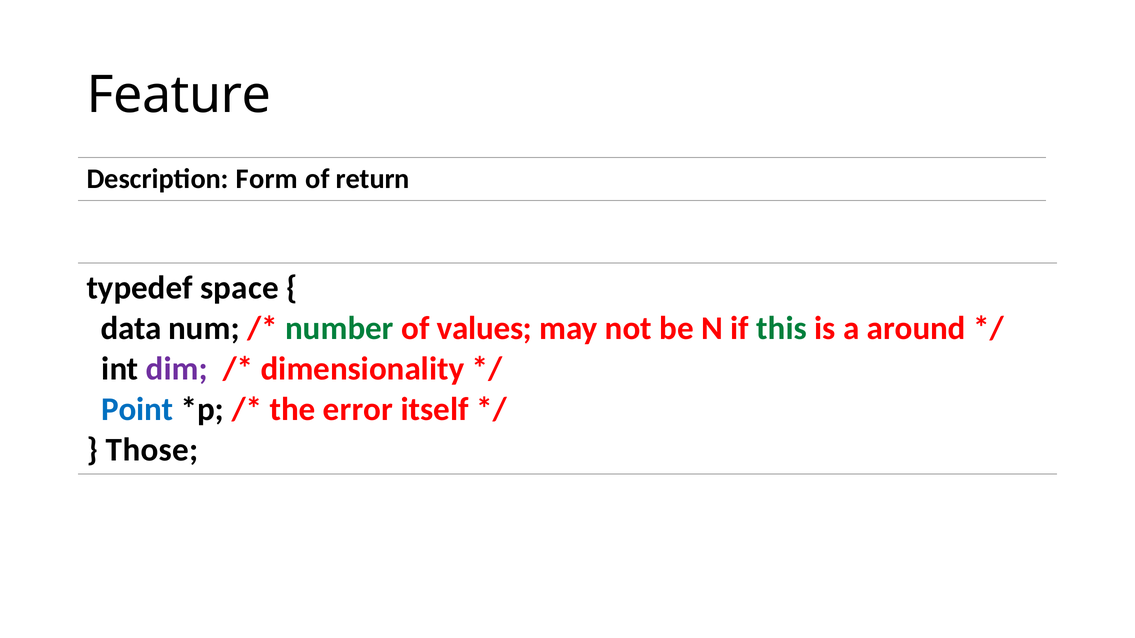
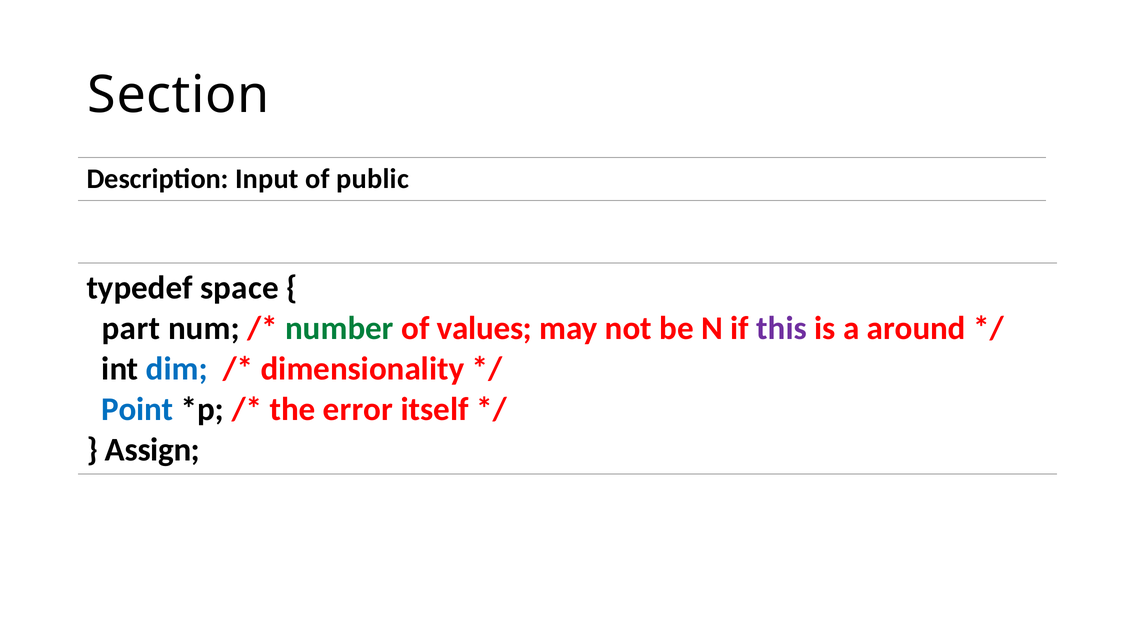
Feature: Feature -> Section (178, 95)
Form: Form -> Input (267, 179)
return: return -> public (373, 179)
data: data -> part (131, 329)
this colour: green -> purple (782, 329)
dim colour: purple -> blue (177, 369)
Those: Those -> Assign (153, 450)
